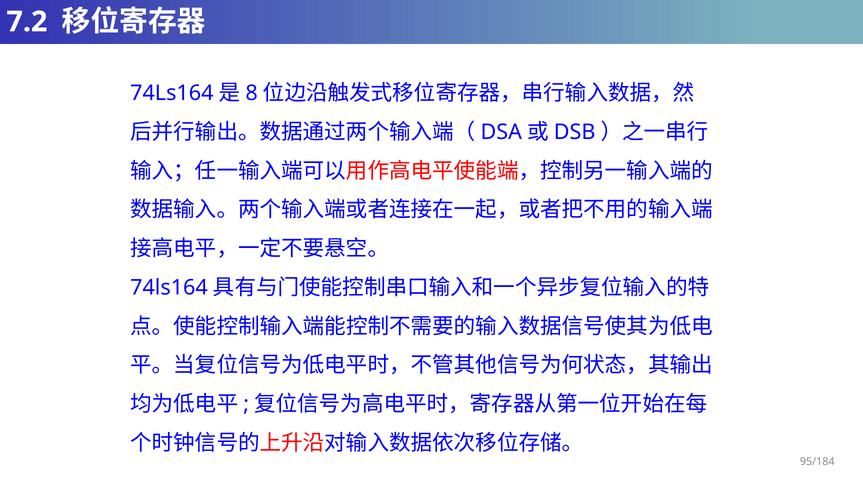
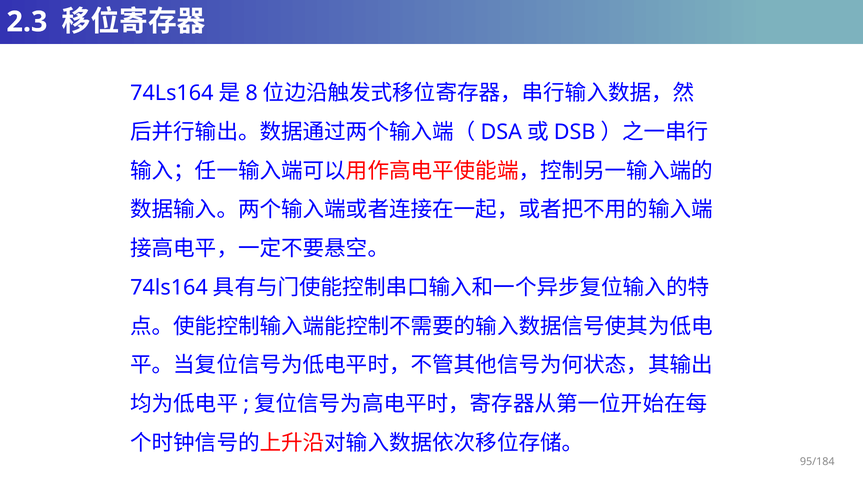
7.2: 7.2 -> 2.3 (27, 22)
